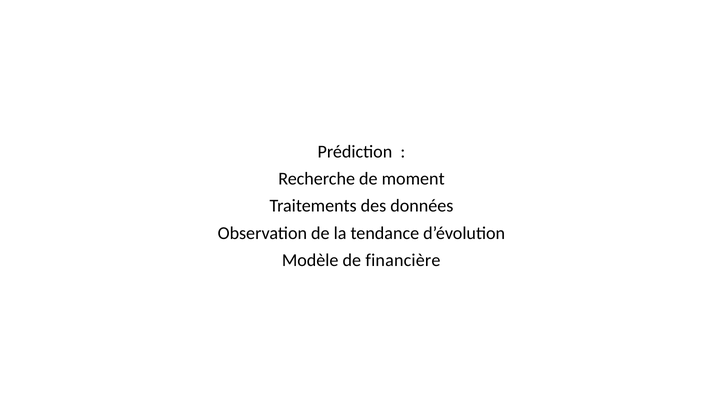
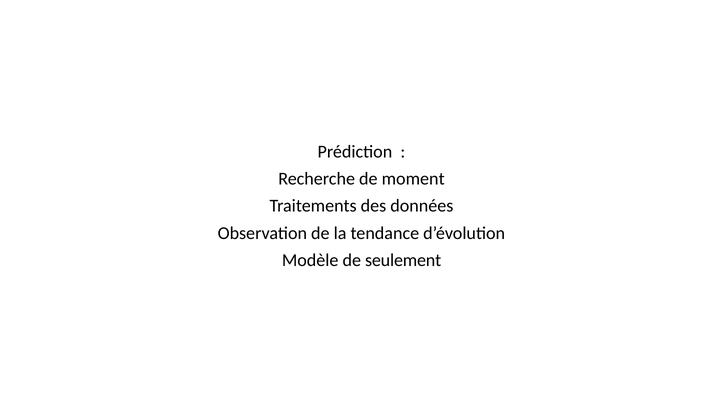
financière: financière -> seulement (403, 260)
